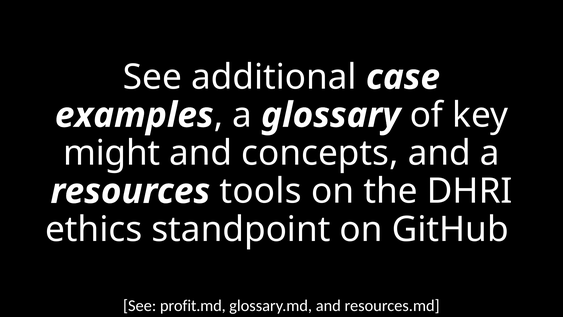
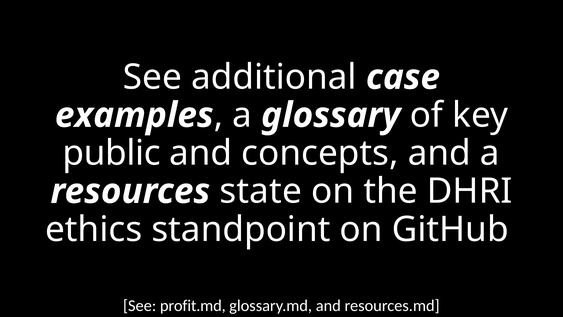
might: might -> public (112, 153)
tools: tools -> state (261, 191)
